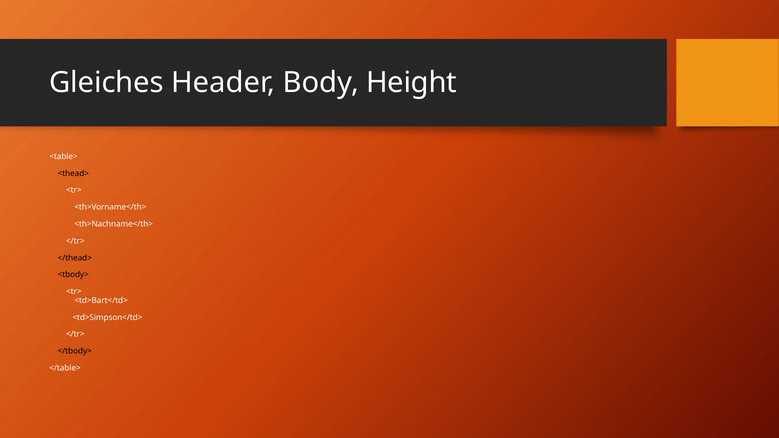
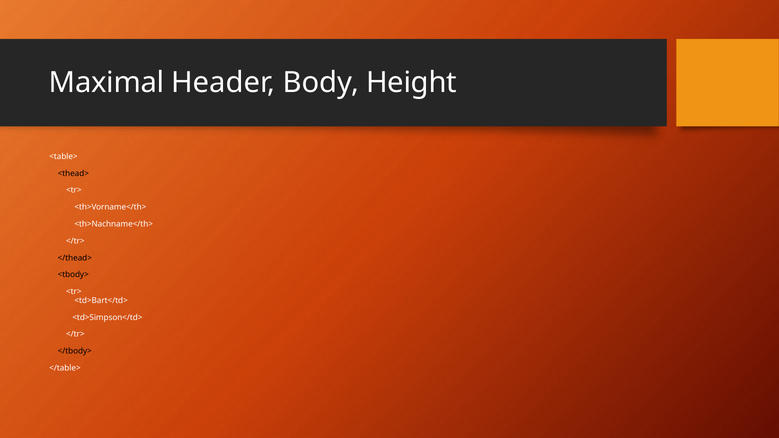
Gleiches: Gleiches -> Maximal (107, 82)
